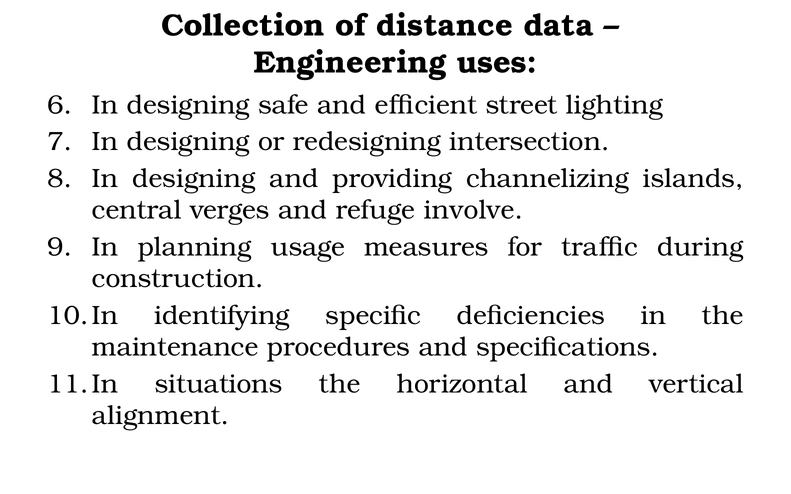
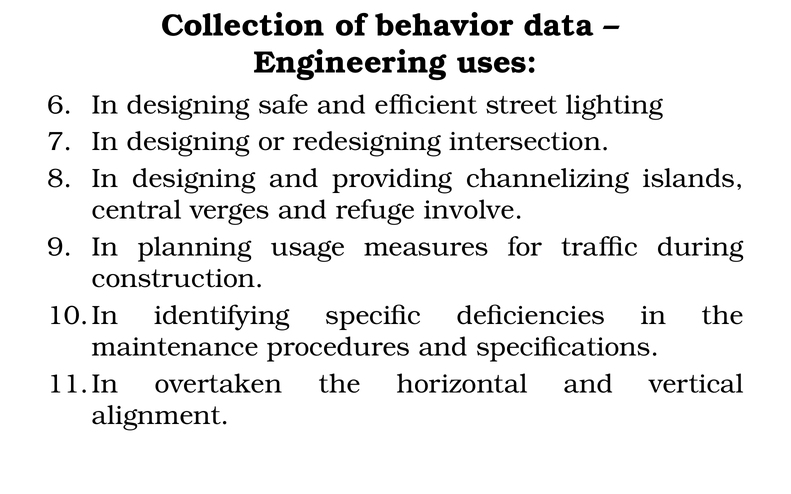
distance: distance -> behavior (445, 26)
situations: situations -> overtaken (218, 384)
